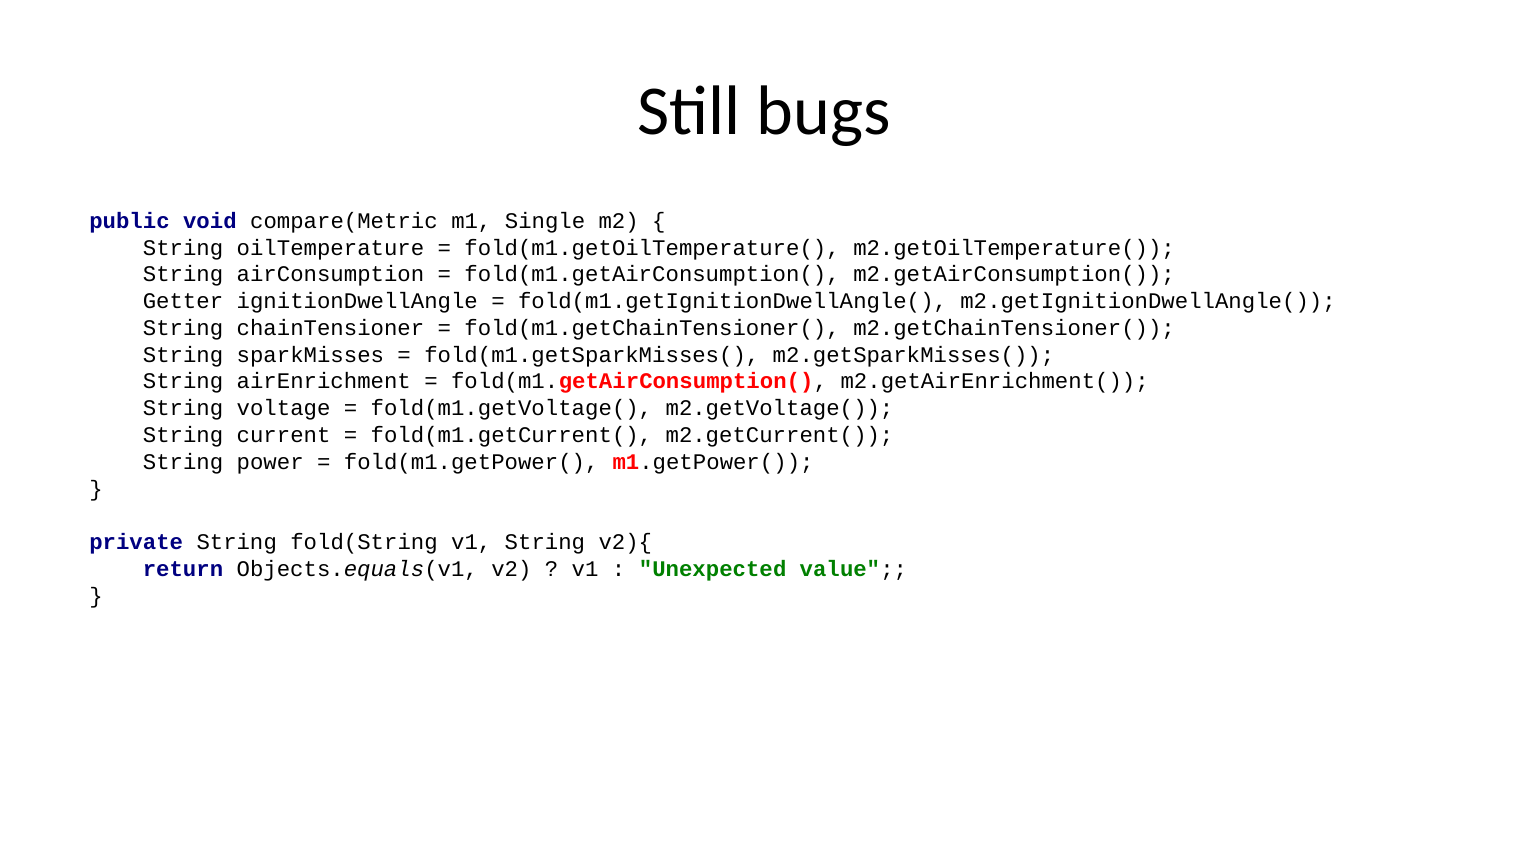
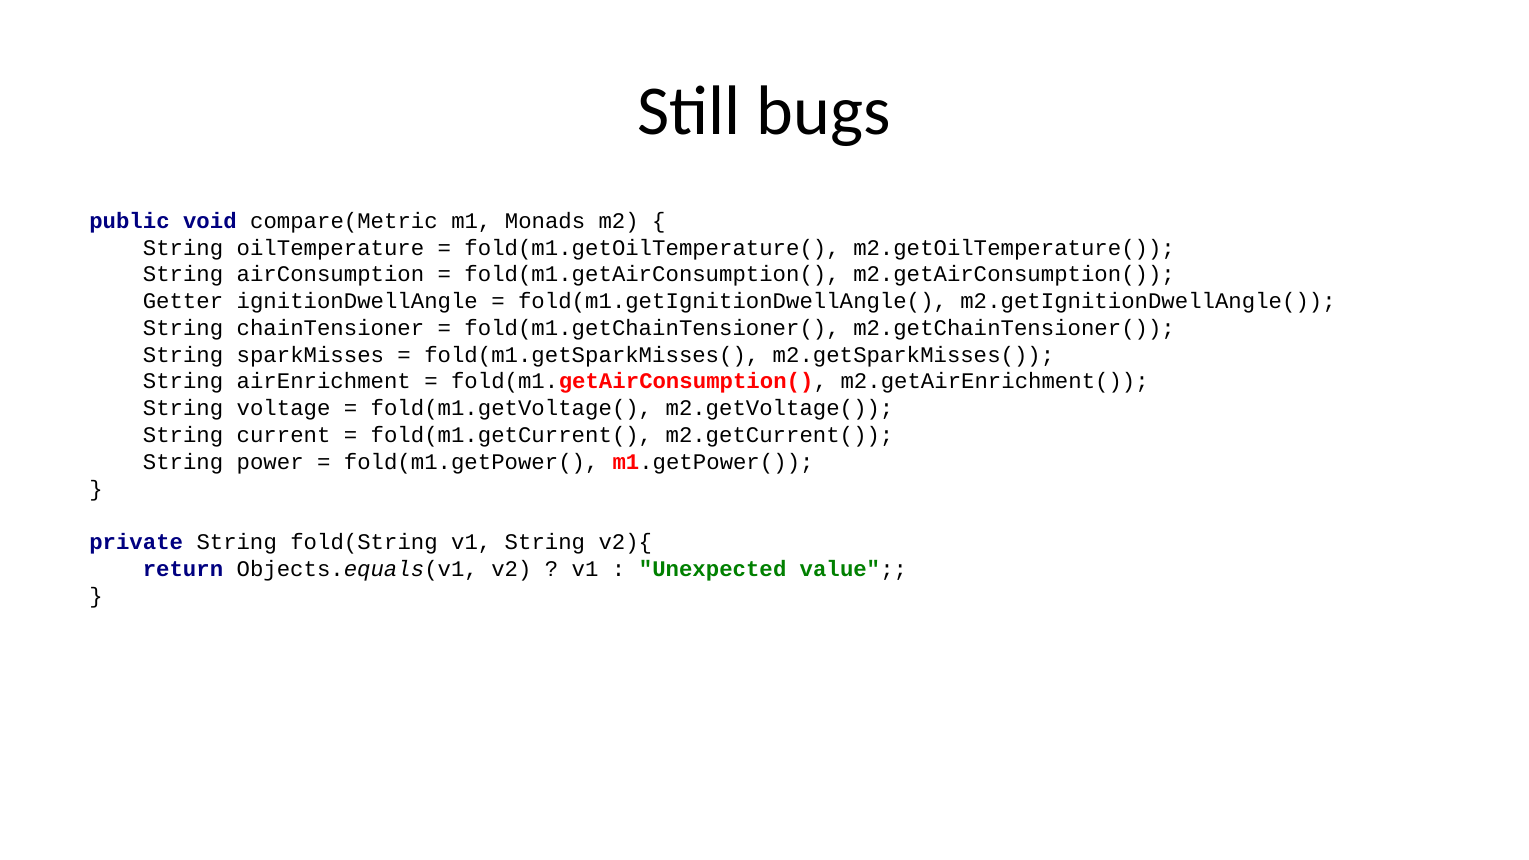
Single: Single -> Monads (545, 221)
